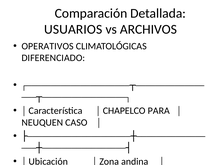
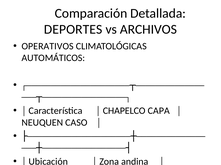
USUARIOS: USUARIOS -> DEPORTES (73, 29)
DIFERENCIADO: DIFERENCIADO -> AUTOMÁTICOS (53, 58)
PARA: PARA -> CAPA (159, 111)
